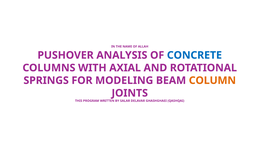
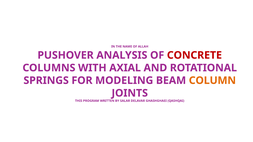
CONCRETE colour: blue -> red (194, 55)
